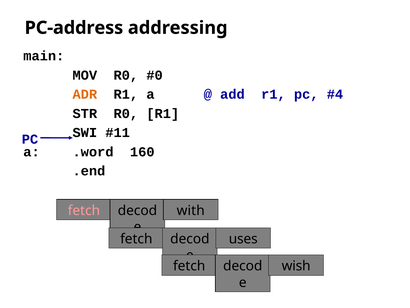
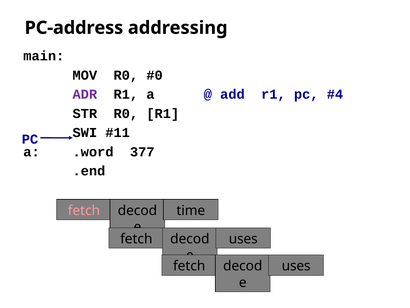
ADR colour: orange -> purple (85, 94)
160: 160 -> 377 (142, 152)
with: with -> time (191, 210)
wish: wish -> uses (296, 266)
